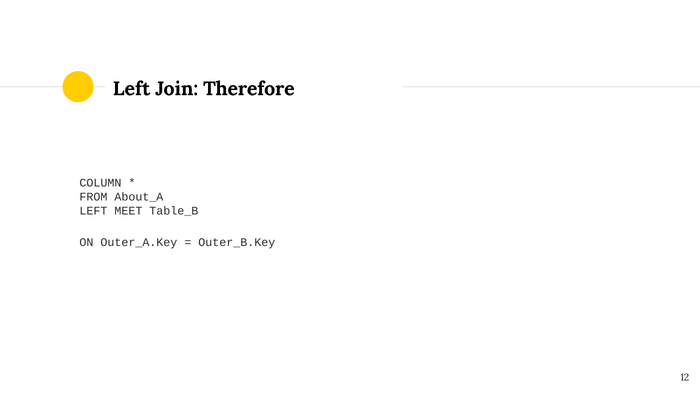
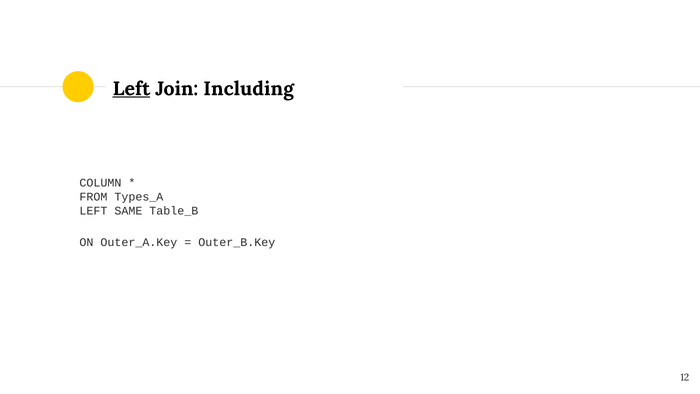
Left underline: none -> present (131, 89)
Therefore: Therefore -> Including (249, 89)
About_A: About_A -> Types_A (139, 197)
MEET: MEET -> SAME (128, 211)
